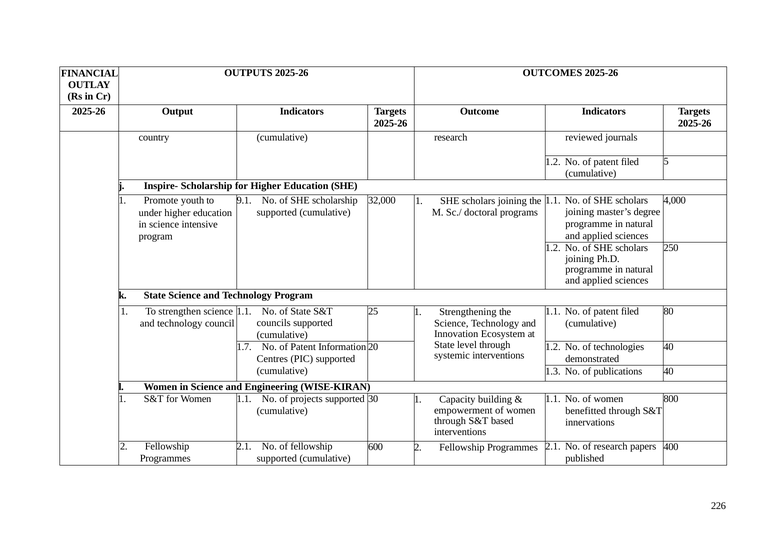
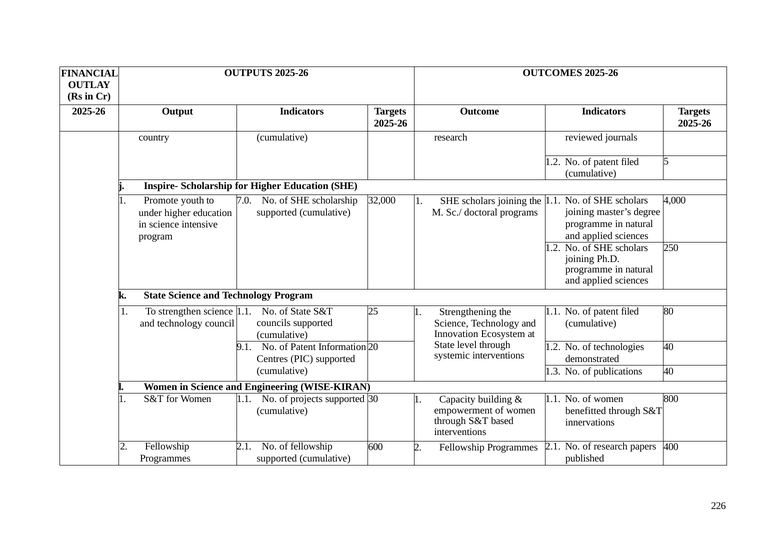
9.1: 9.1 -> 7.0 (244, 200)
1.7: 1.7 -> 9.1 (244, 347)
